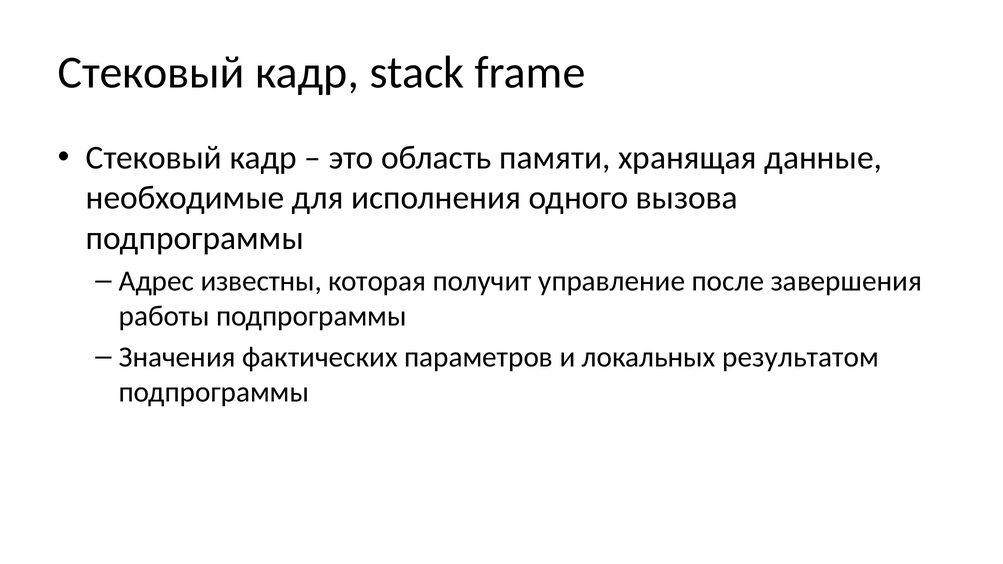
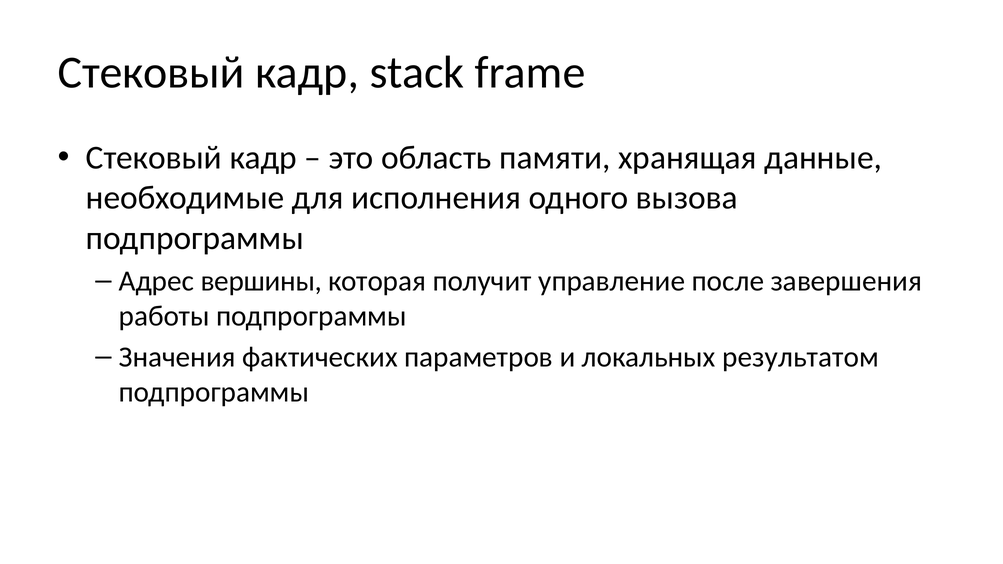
известны: известны -> вершины (261, 281)
